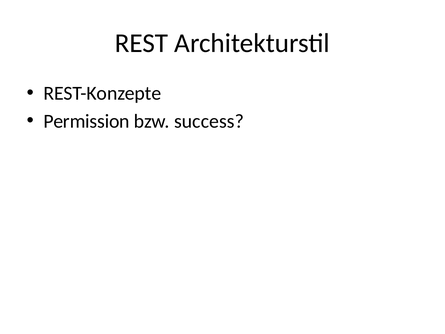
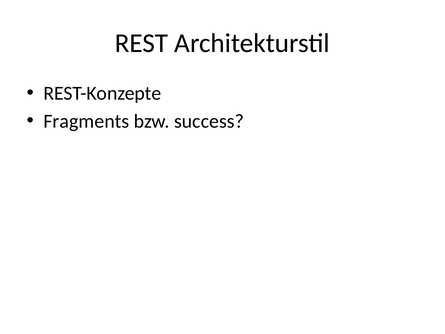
Permission: Permission -> Fragments (86, 121)
